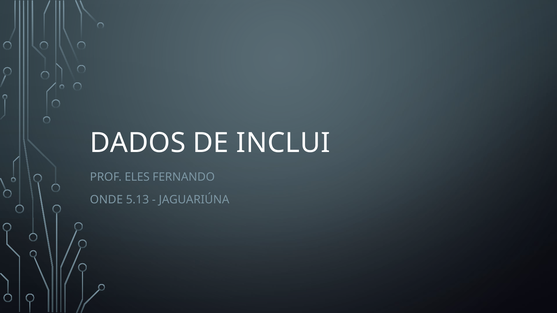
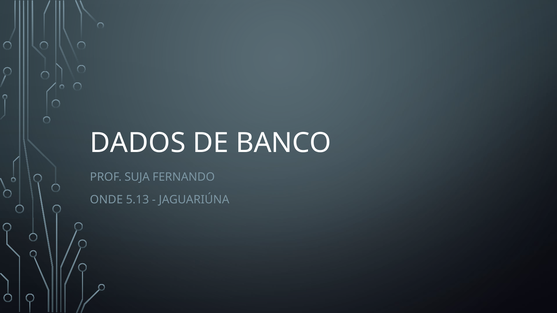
INCLUI: INCLUI -> BANCO (284, 143)
ELES: ELES -> SUJA (137, 177)
